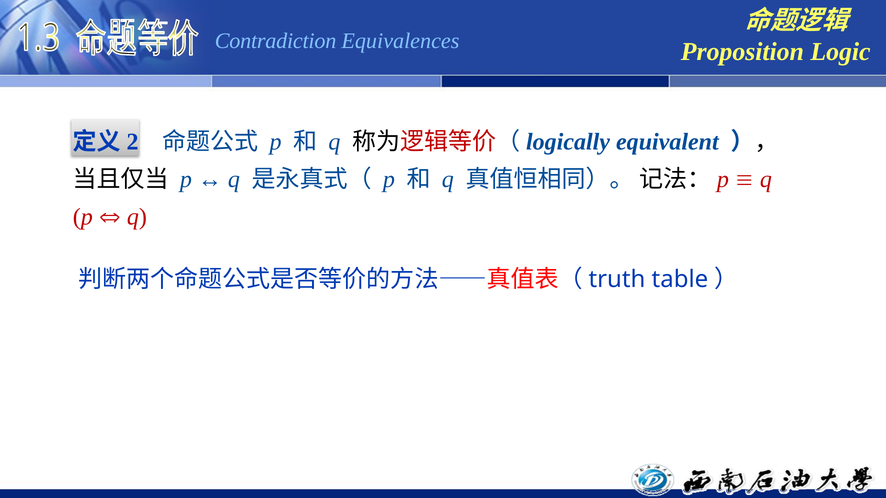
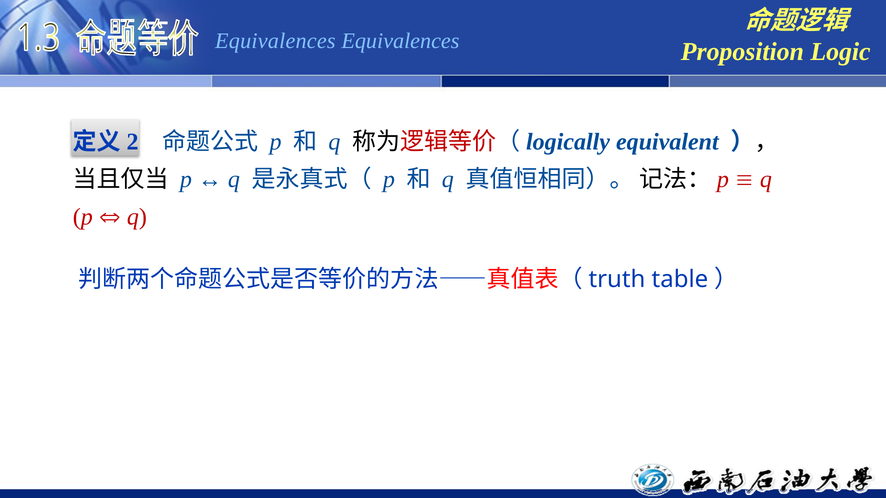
Contradiction: Contradiction -> Equivalences (275, 41)
